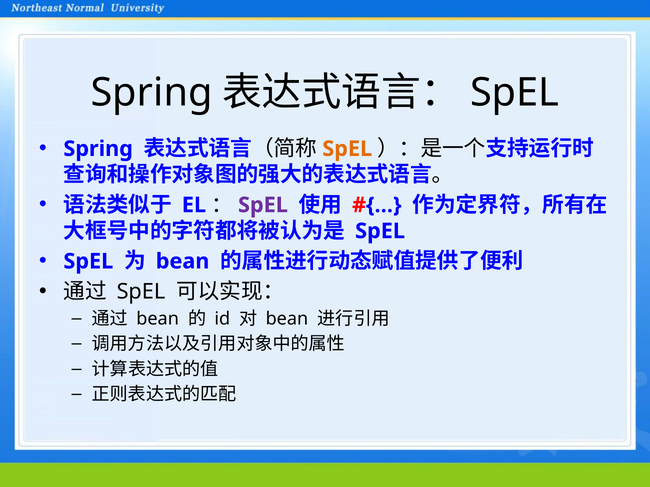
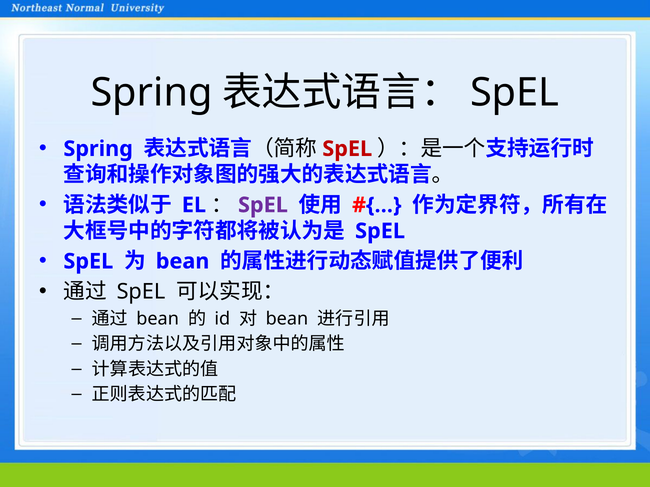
SpEL colour: orange -> red (347, 149)
